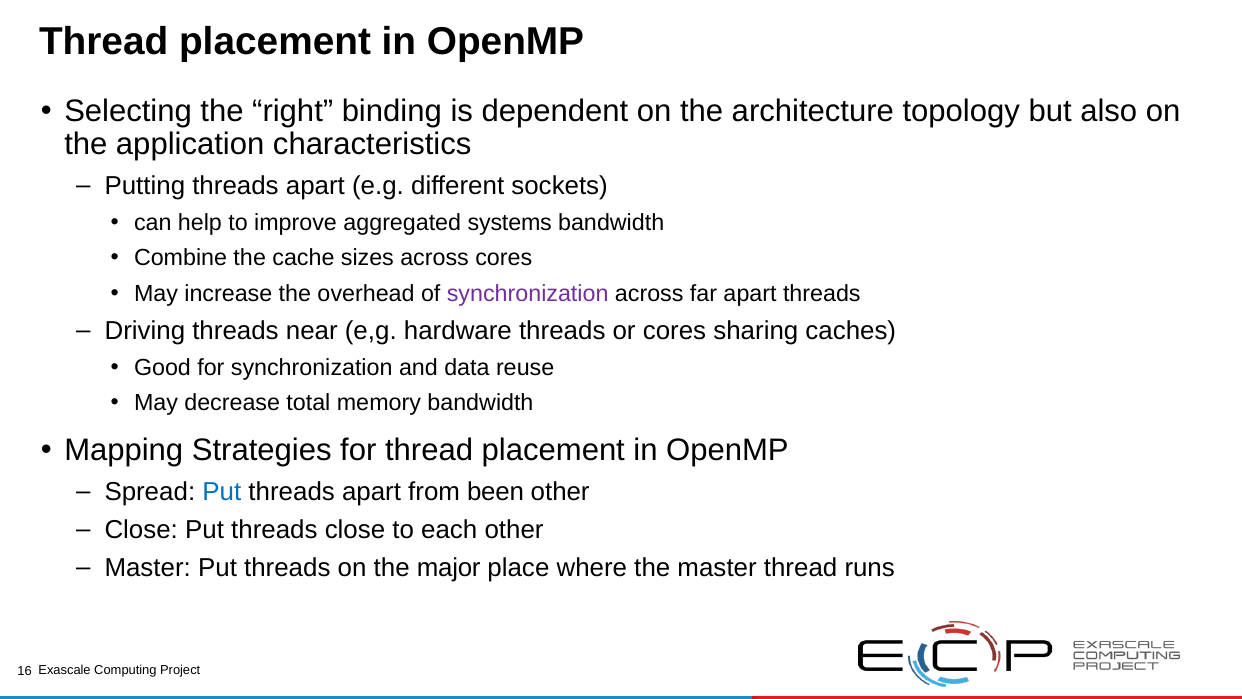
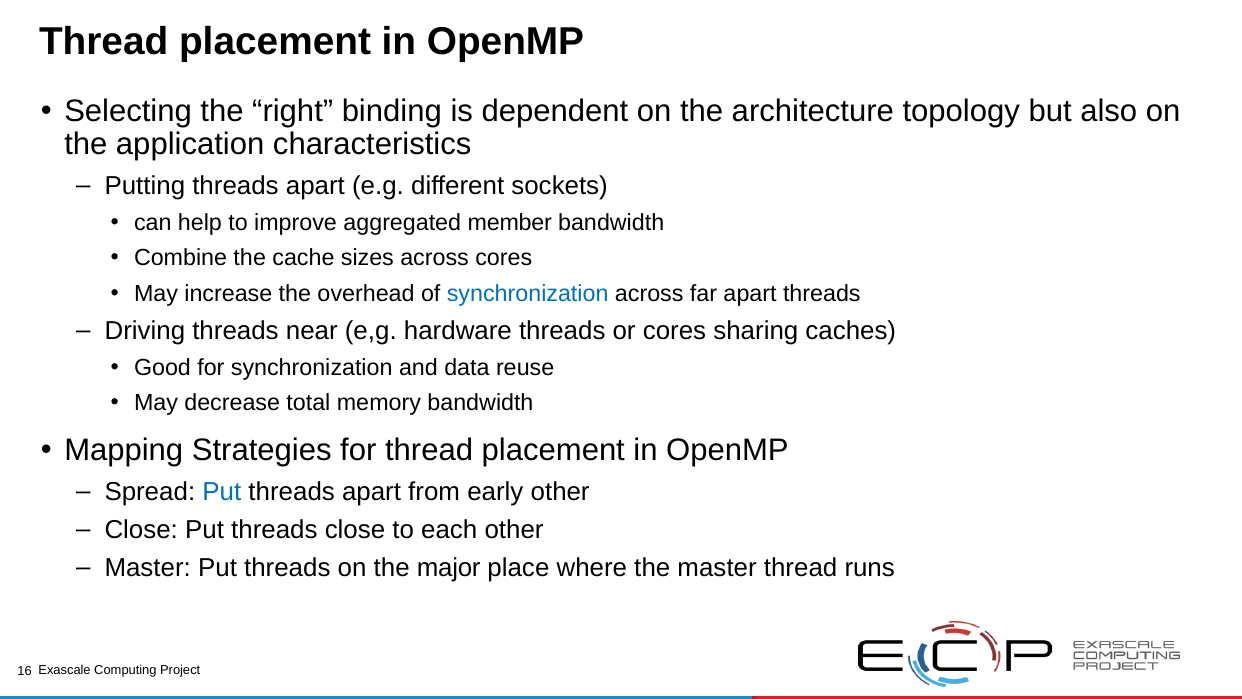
systems: systems -> member (510, 222)
synchronization colour: purple -> blue (528, 293)
been: been -> early (495, 491)
